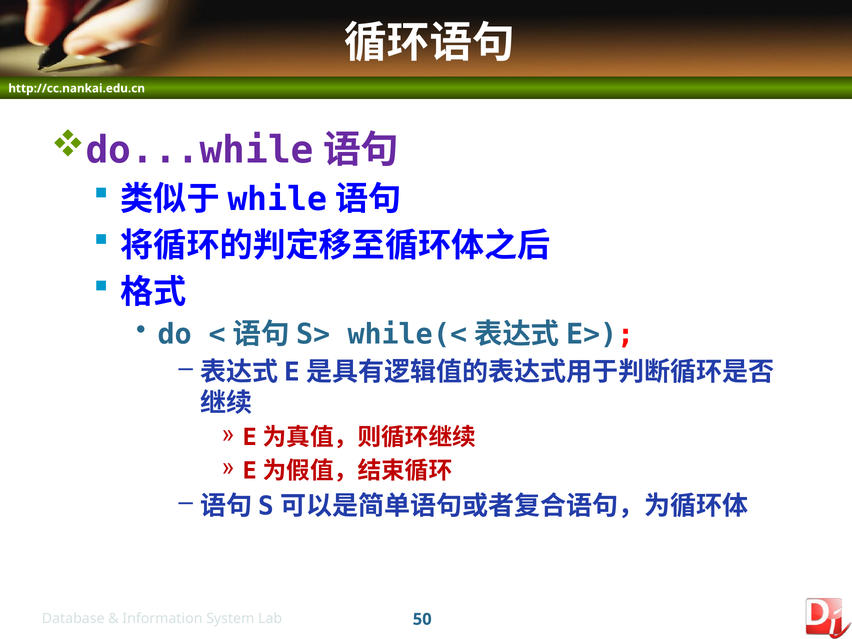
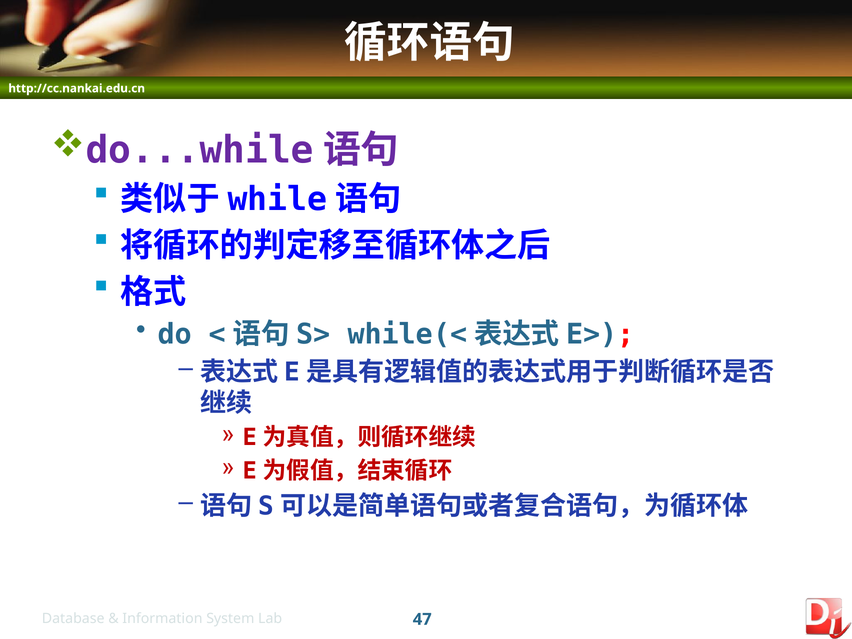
50: 50 -> 47 (422, 619)
